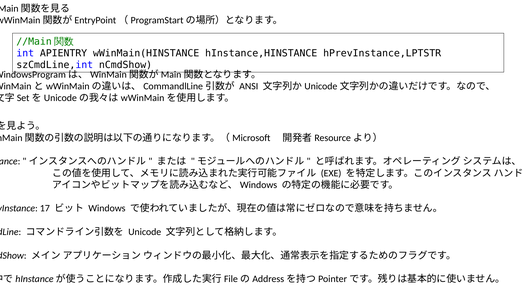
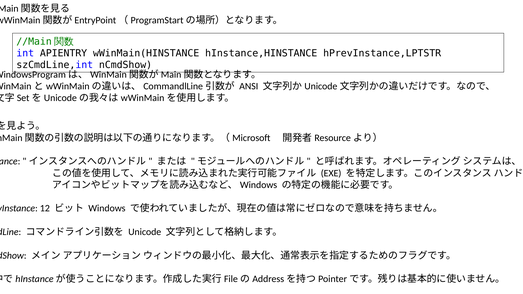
17: 17 -> 12 (45, 209)
